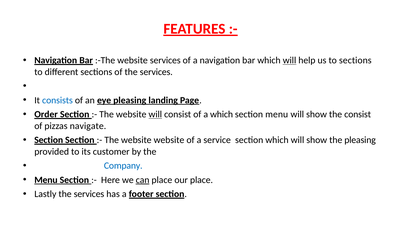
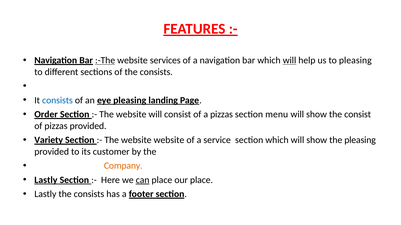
:-The underline: none -> present (105, 61)
to sections: sections -> pleasing (355, 61)
of the services: services -> consists (156, 72)
will underline: present -> none (155, 115)
a which: which -> pizzas (222, 115)
pizzas navigate: navigate -> provided (88, 126)
Section: Section -> Variety (49, 140)
Company colour: blue -> orange (123, 166)
Menu: Menu -> Lastly (46, 180)
Lastly the services: services -> consists (89, 195)
